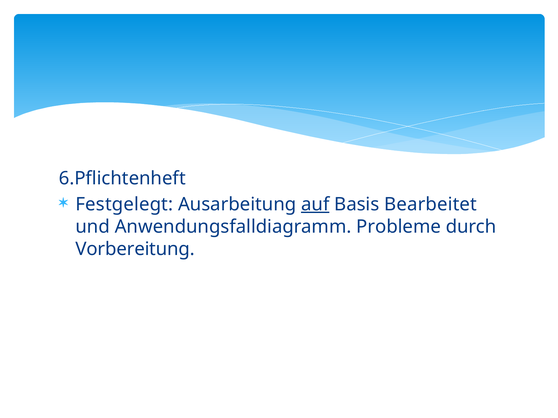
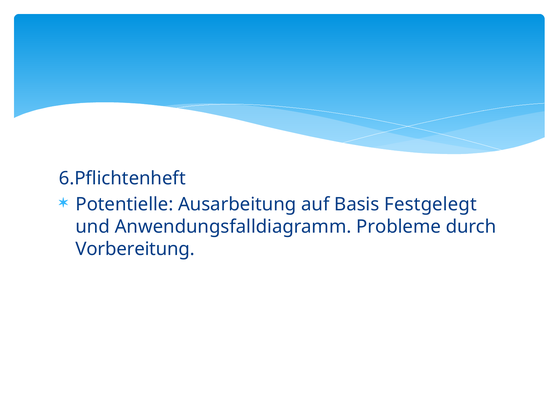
Festgelegt: Festgelegt -> Potentielle (124, 205)
auf underline: present -> none (315, 205)
Bearbeitet: Bearbeitet -> Festgelegt (431, 205)
